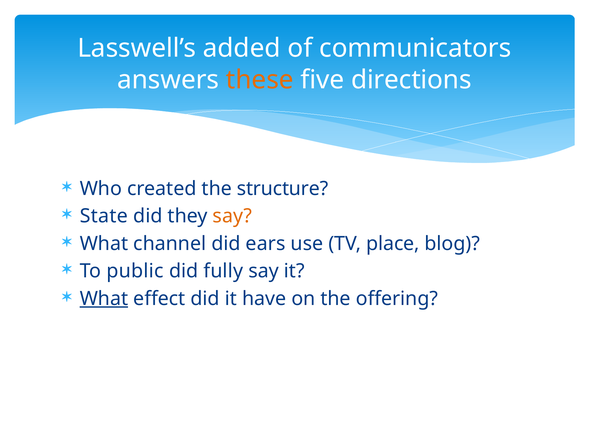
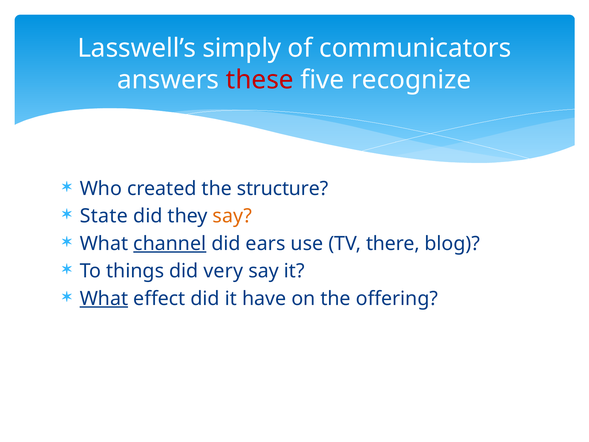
added: added -> simply (242, 48)
these colour: orange -> red (260, 80)
directions: directions -> recognize (411, 80)
channel underline: none -> present (170, 243)
place: place -> there (393, 243)
public: public -> things (135, 271)
fully: fully -> very (223, 271)
